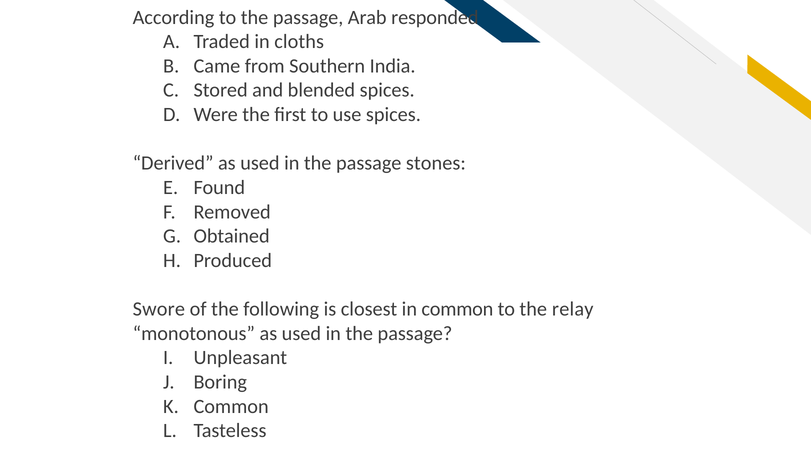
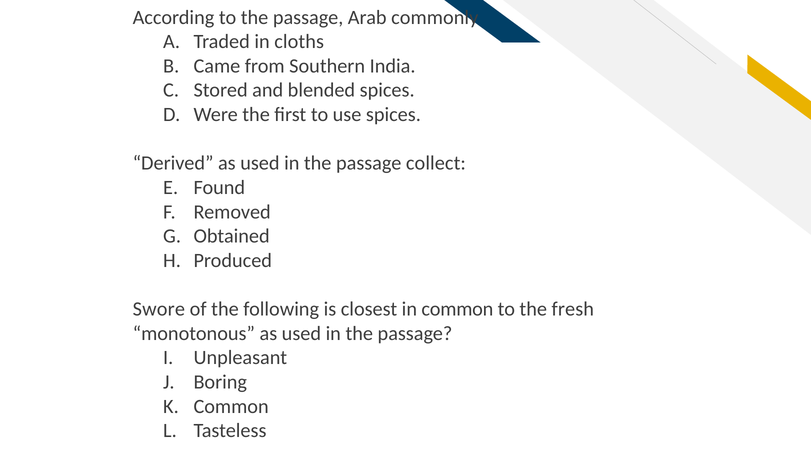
responded: responded -> commonly (435, 17)
stones: stones -> collect (436, 163)
relay: relay -> fresh (573, 309)
